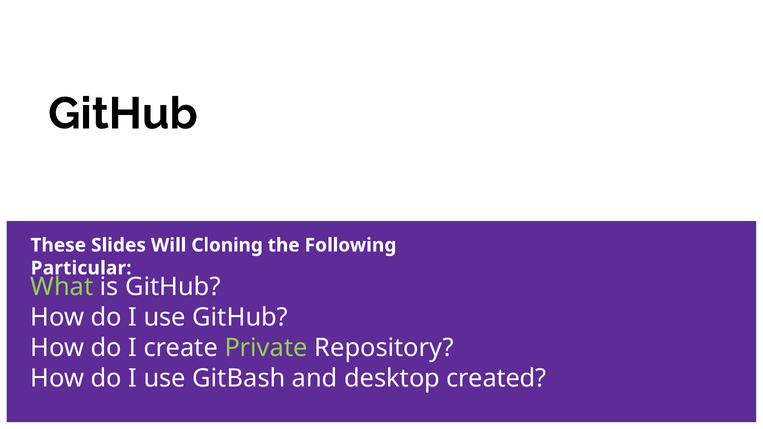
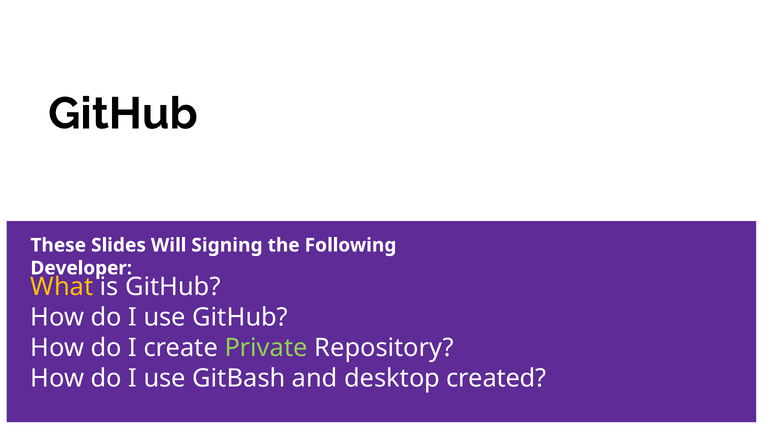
Cloning: Cloning -> Signing (227, 245)
Particular: Particular -> Developer (81, 268)
What colour: light green -> yellow (62, 287)
